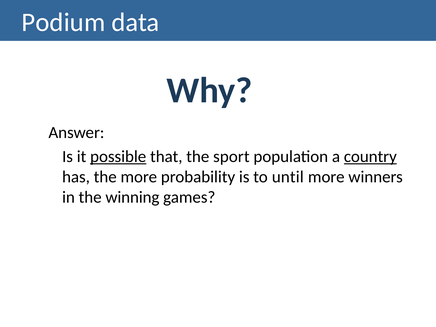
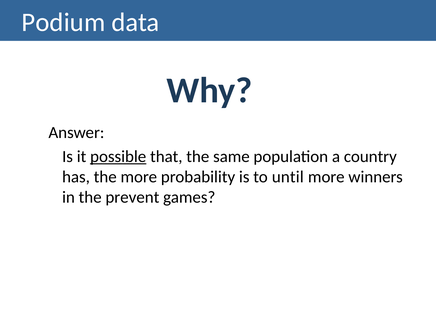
sport: sport -> same (231, 156)
country underline: present -> none (370, 156)
winning: winning -> prevent (132, 197)
